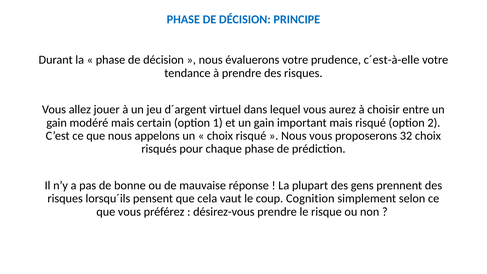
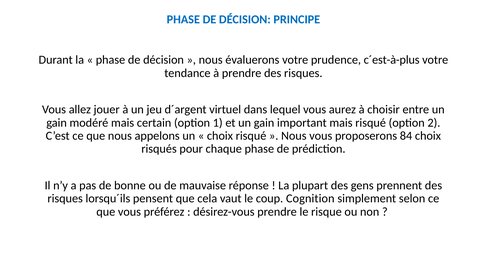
c´est-à-elle: c´est-à-elle -> c´est-à-plus (392, 60)
32: 32 -> 84 (406, 136)
